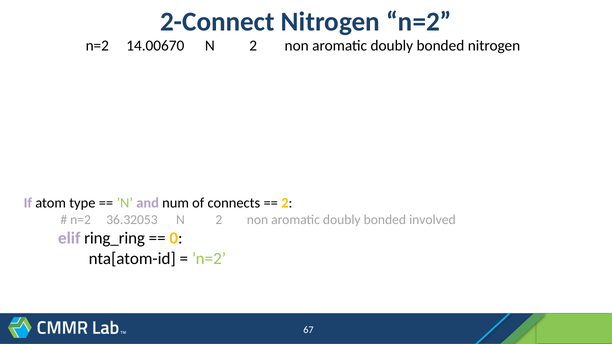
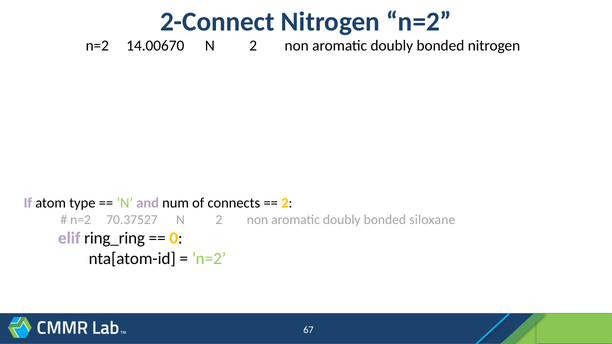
36.32053: 36.32053 -> 70.37527 (132, 220)
involved: involved -> siloxane (432, 220)
